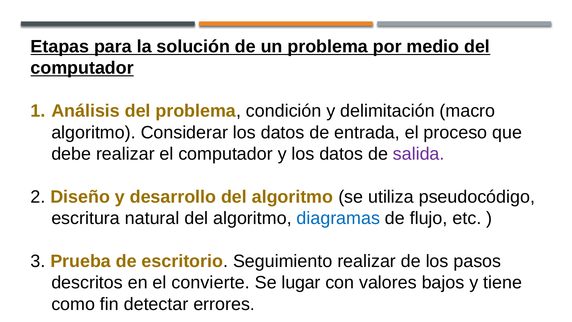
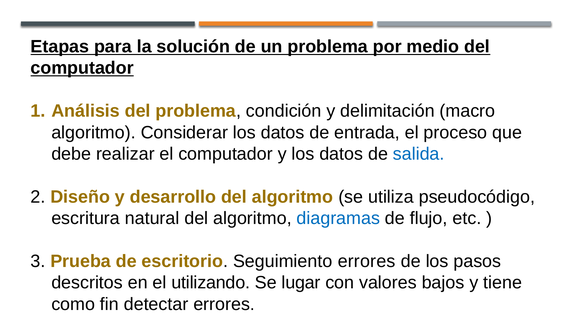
salida colour: purple -> blue (419, 154)
Seguimiento realizar: realizar -> errores (367, 261)
convierte: convierte -> utilizando (211, 283)
